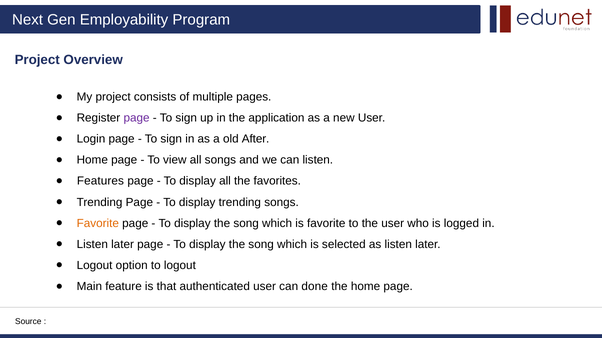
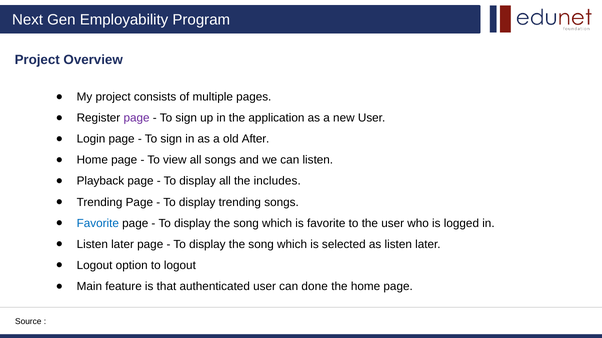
Features: Features -> Playback (100, 181)
favorites: favorites -> includes (277, 181)
Favorite colour: orange -> blue (98, 224)
